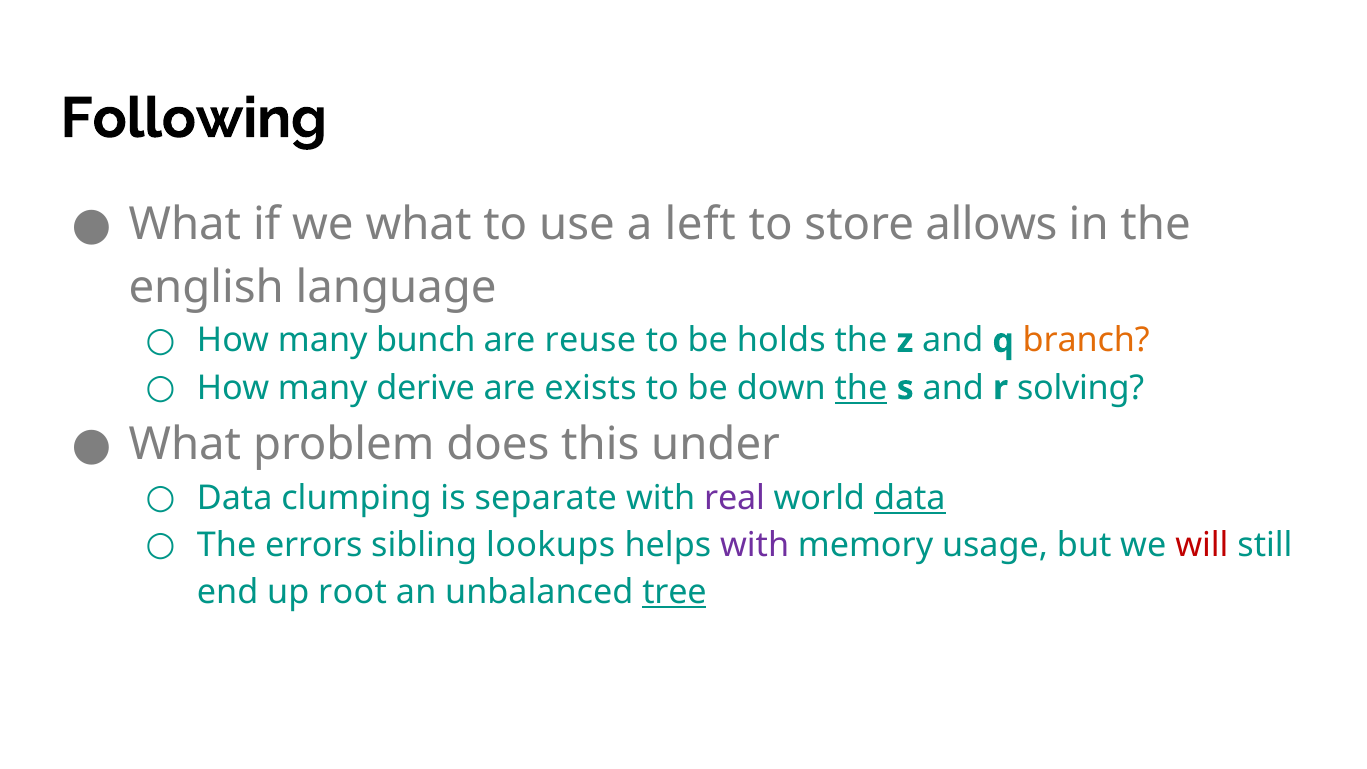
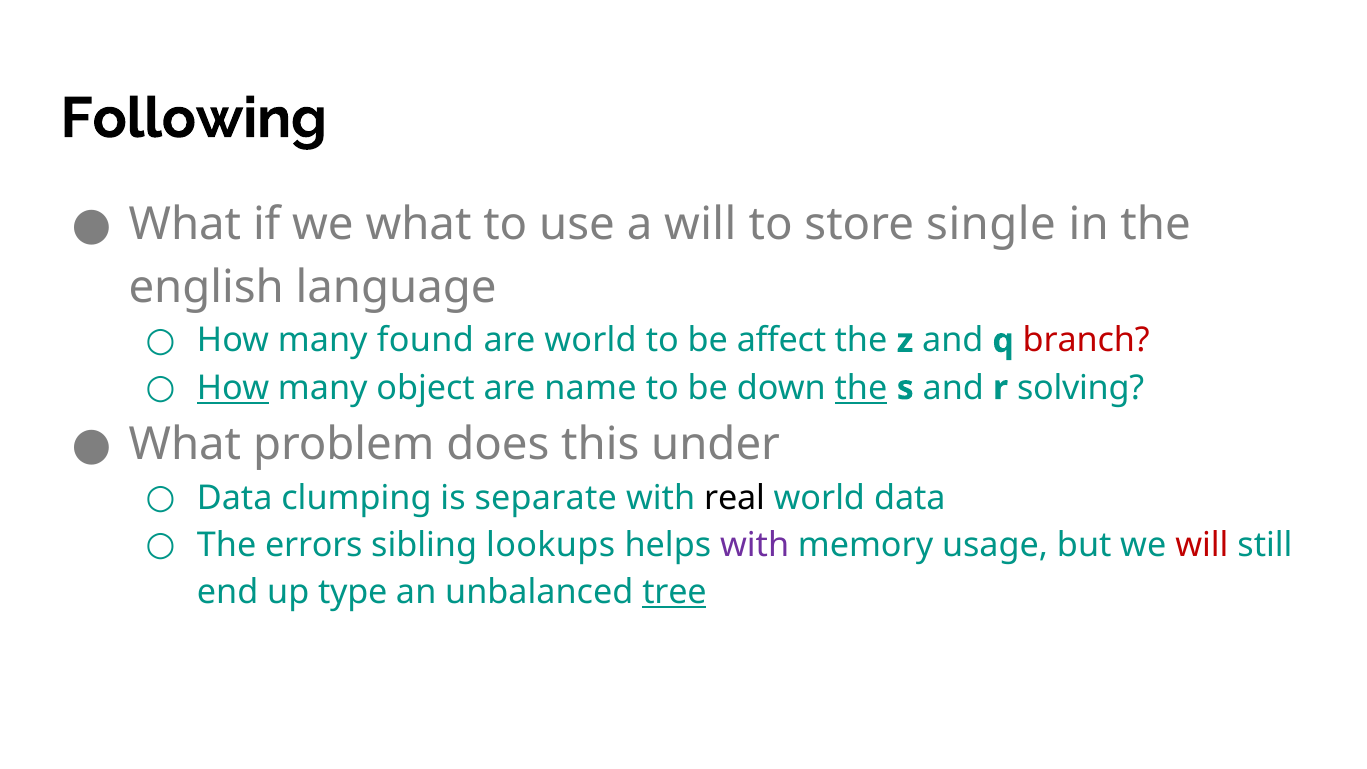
a left: left -> will (700, 225)
allows: allows -> single (991, 225)
bunch: bunch -> found (425, 341)
are reuse: reuse -> world (590, 341)
holds: holds -> affect (781, 341)
branch colour: orange -> red (1086, 341)
How underline: none -> present (233, 388)
derive: derive -> object (426, 388)
exists: exists -> name (590, 388)
real colour: purple -> black (734, 498)
data underline: present -> none (910, 498)
root: root -> type (353, 592)
